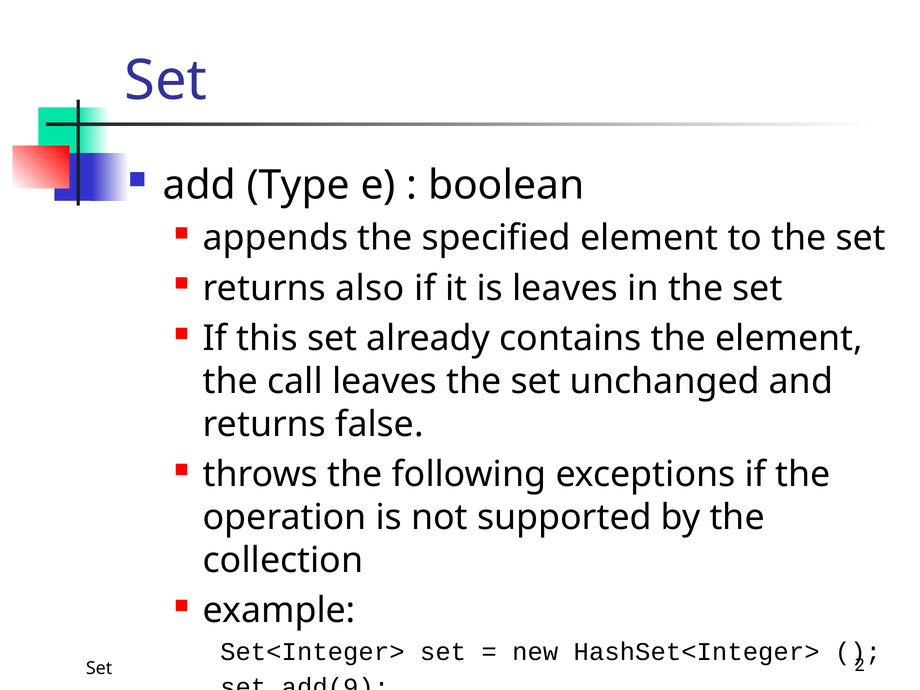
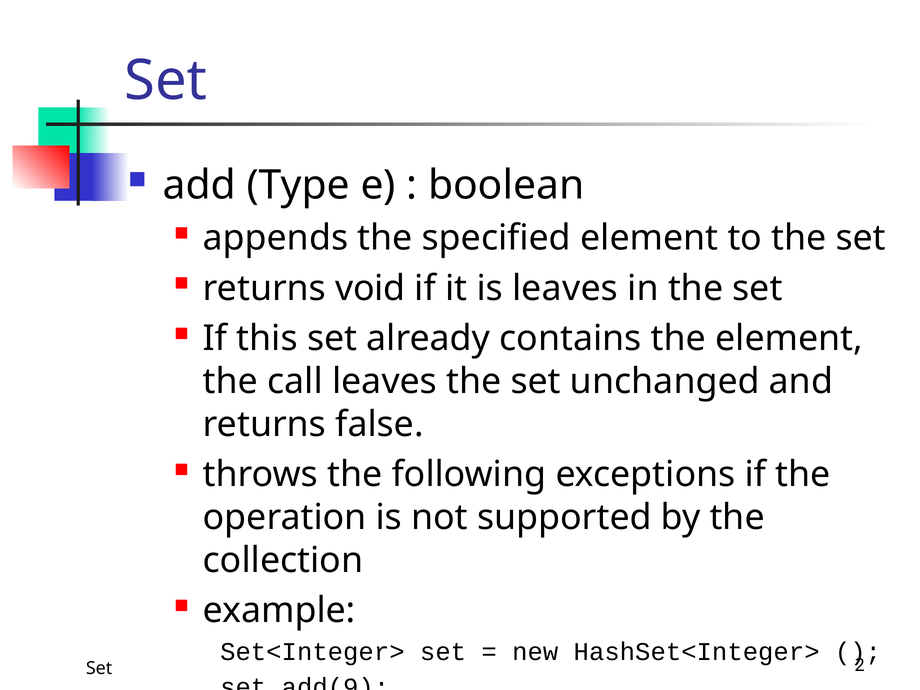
also: also -> void (370, 288)
